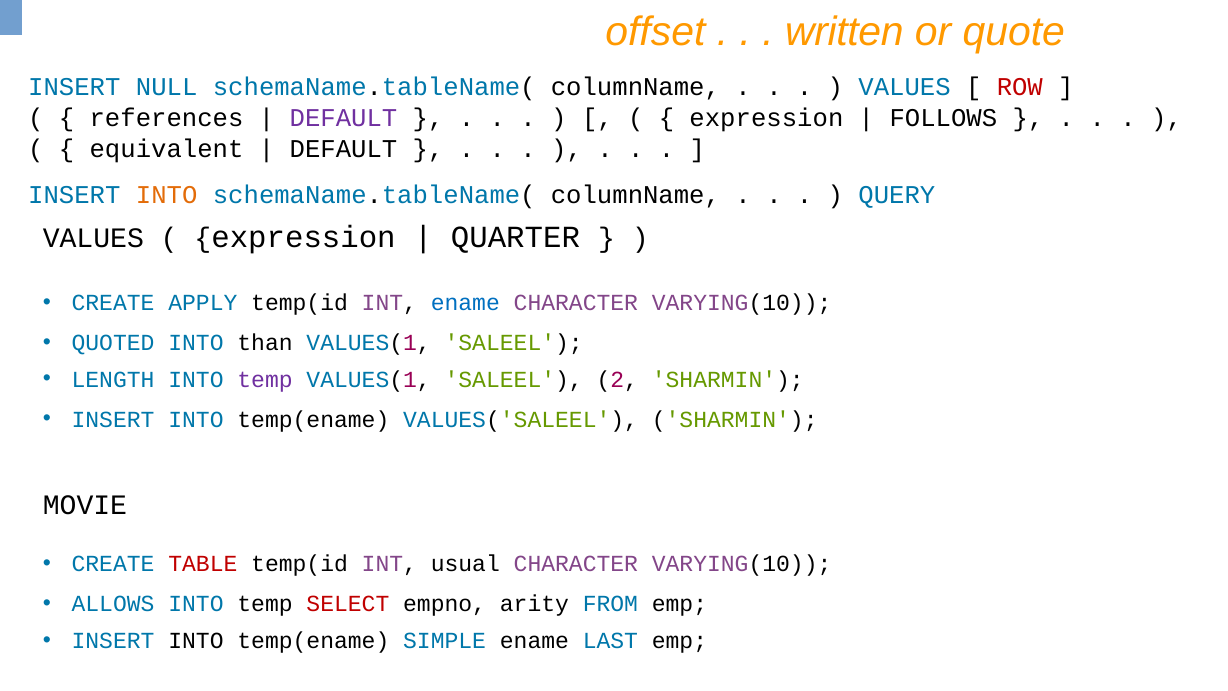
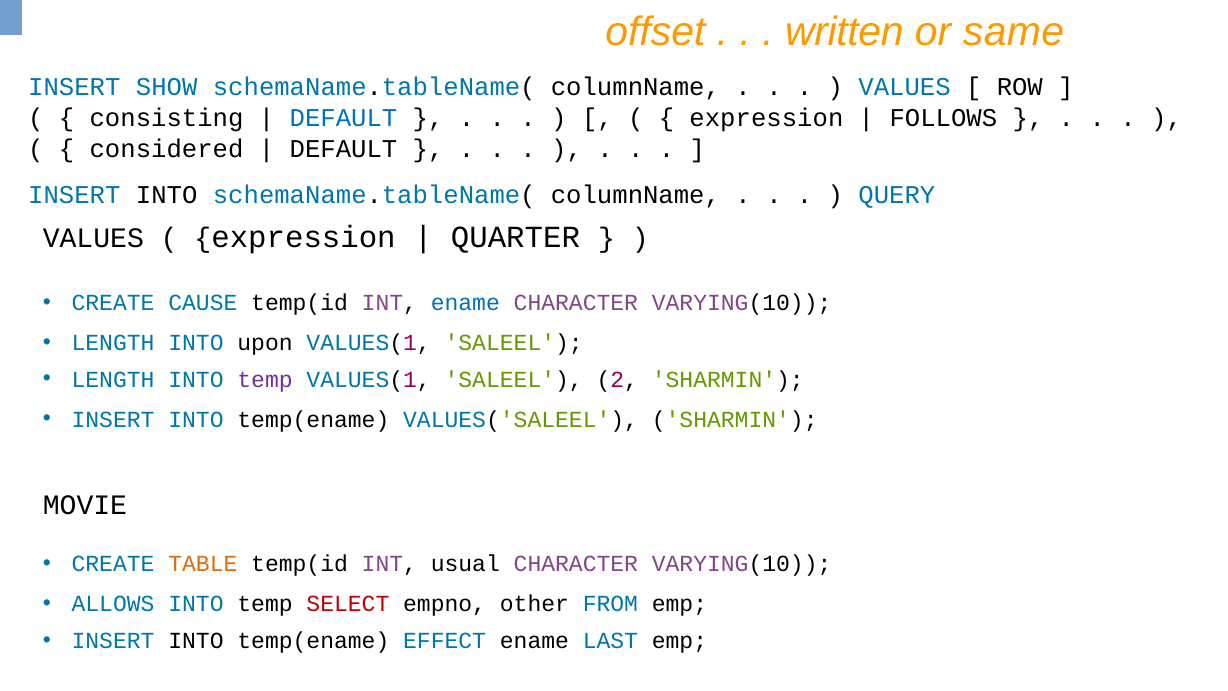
quote: quote -> same (1014, 32)
NULL: NULL -> SHOW (167, 87)
ROW colour: red -> black (1020, 87)
references: references -> consisting (167, 118)
DEFAULT colour: purple -> blue (343, 118)
equivalent: equivalent -> considered (167, 149)
INTO colour: orange -> black (167, 195)
APPLY: APPLY -> CAUSE (203, 303)
QUOTED: QUOTED -> LENGTH (113, 343)
than: than -> upon (265, 343)
TABLE colour: red -> orange (203, 564)
arity: arity -> other (534, 604)
SIMPLE: SIMPLE -> EFFECT (445, 641)
